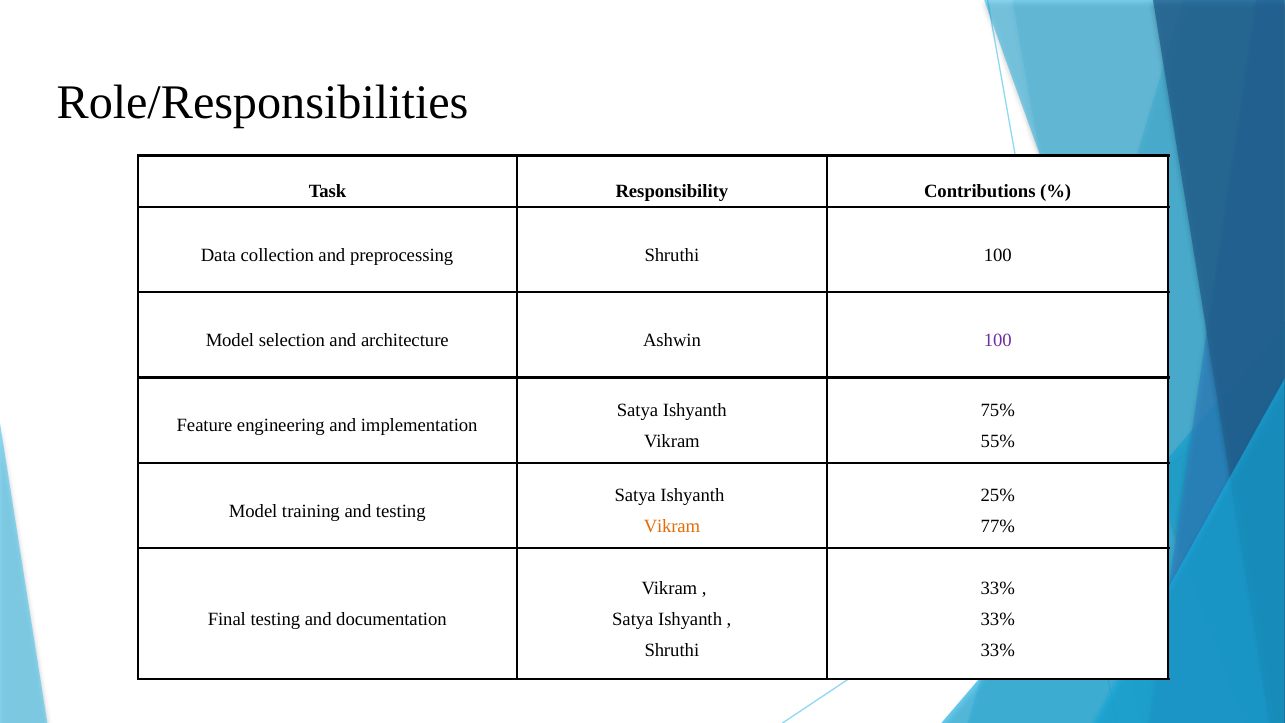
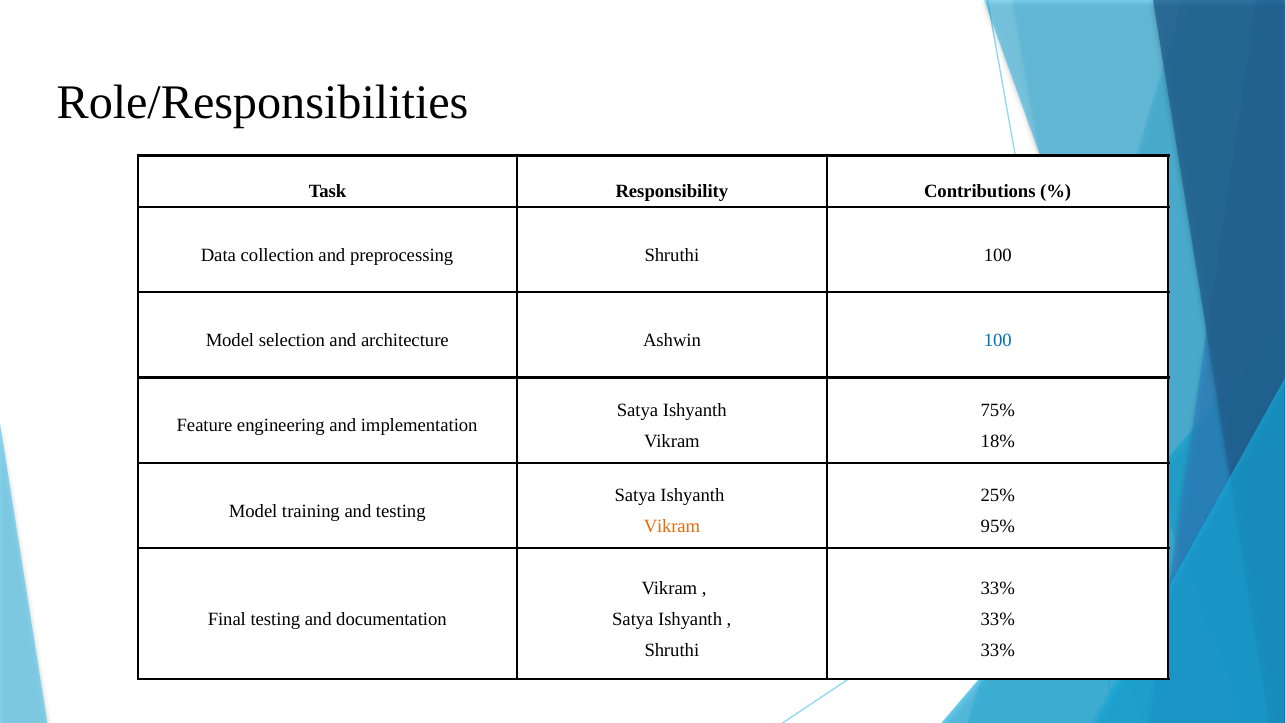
100 colour: purple -> blue (998, 340)
55%: 55% -> 18% (998, 441)
77%: 77% -> 95% (998, 526)
